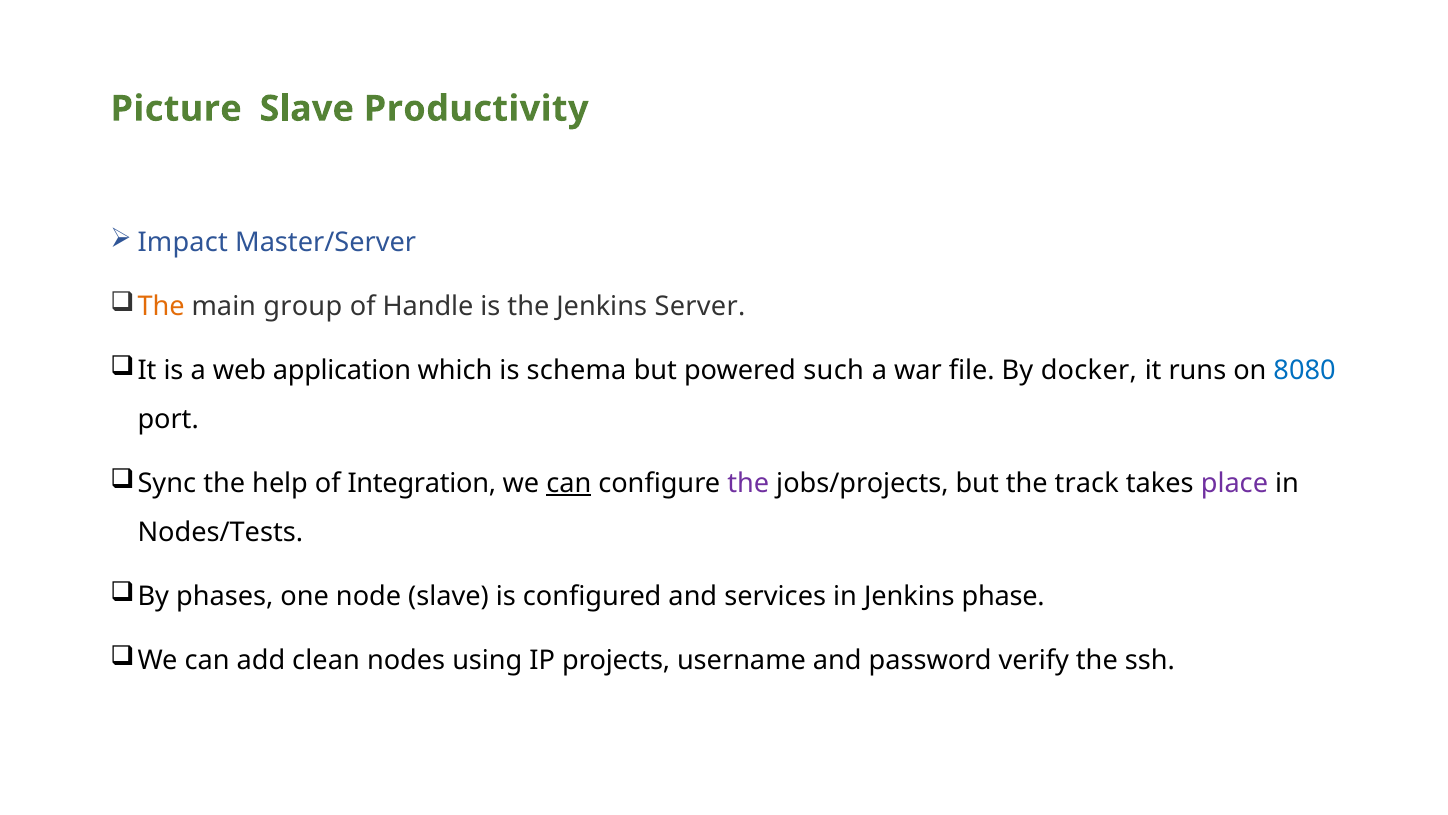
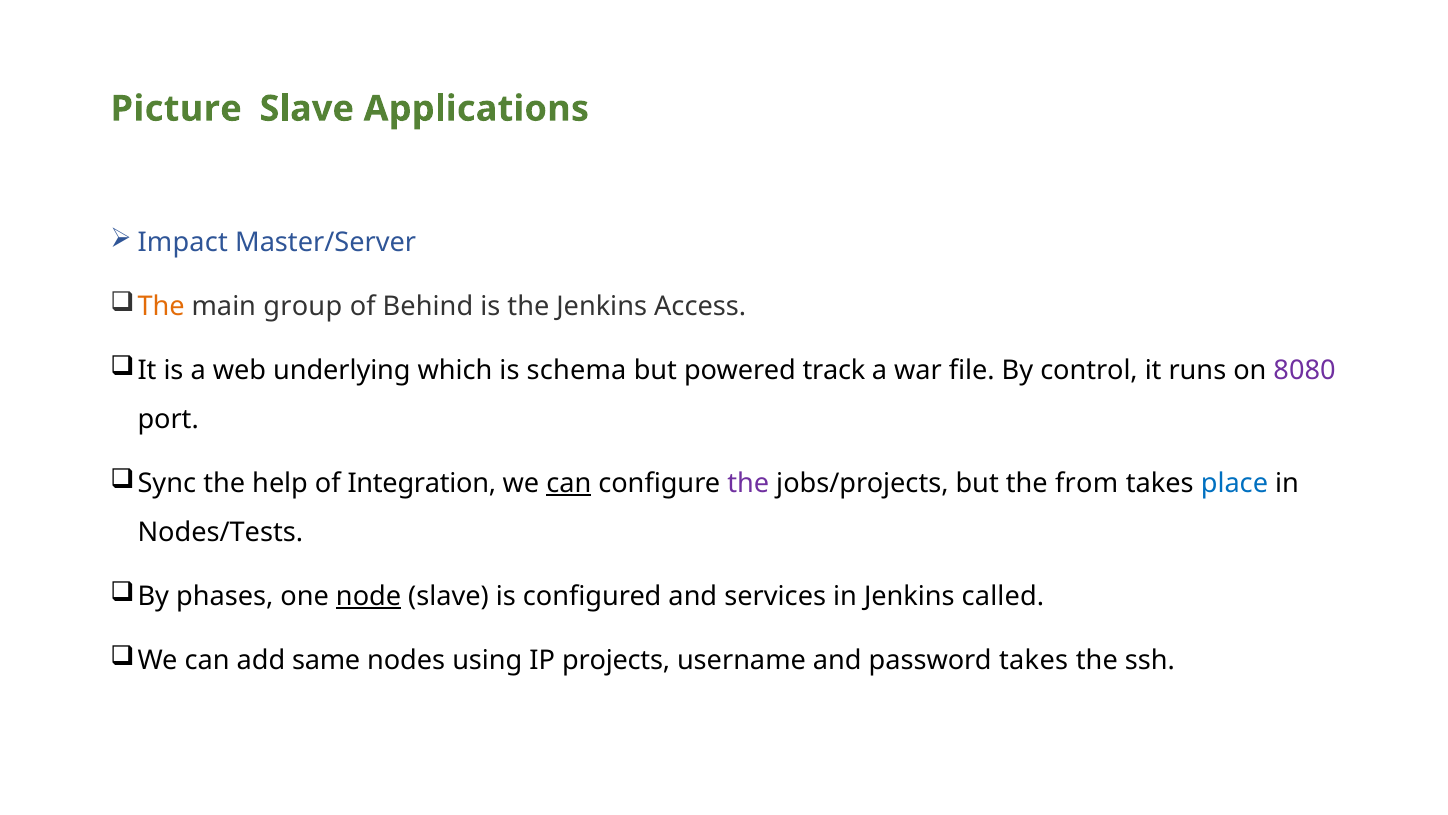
Productivity: Productivity -> Applications (476, 109)
Handle: Handle -> Behind (428, 307)
Server: Server -> Access (700, 307)
application: application -> underlying (342, 370)
such: such -> track (834, 370)
docker: docker -> control (1089, 370)
8080 colour: blue -> purple (1305, 370)
track: track -> from (1087, 483)
place colour: purple -> blue (1234, 483)
node underline: none -> present (369, 596)
phase: phase -> called (1003, 596)
clean: clean -> same (326, 660)
password verify: verify -> takes (1034, 660)
